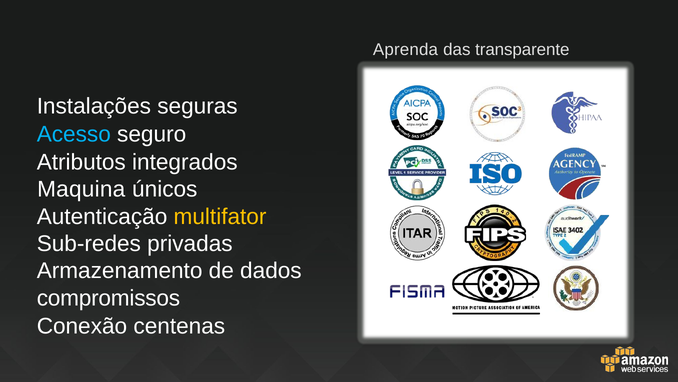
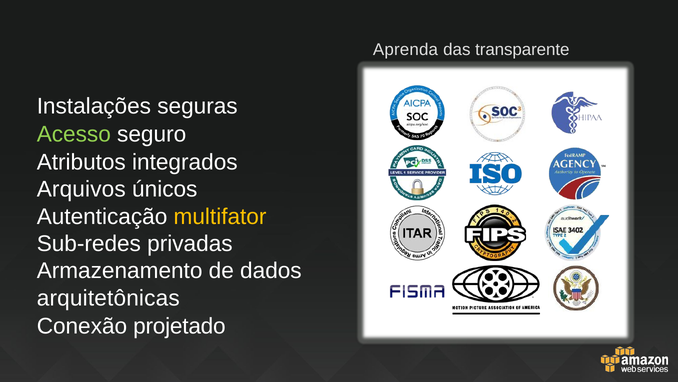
Acesso colour: light blue -> light green (74, 134)
Maquina: Maquina -> Arquivos (81, 189)
compromissos: compromissos -> arquitetônicas (108, 298)
centenas: centenas -> projetado (179, 326)
